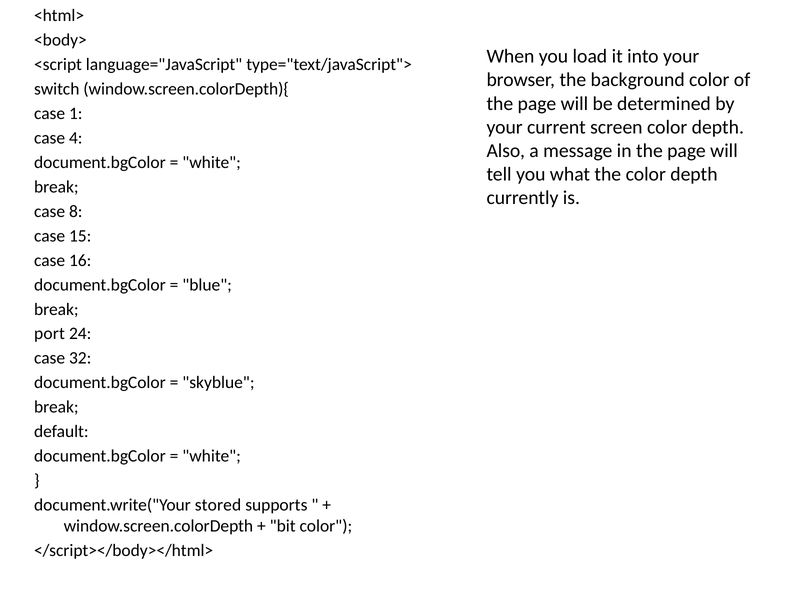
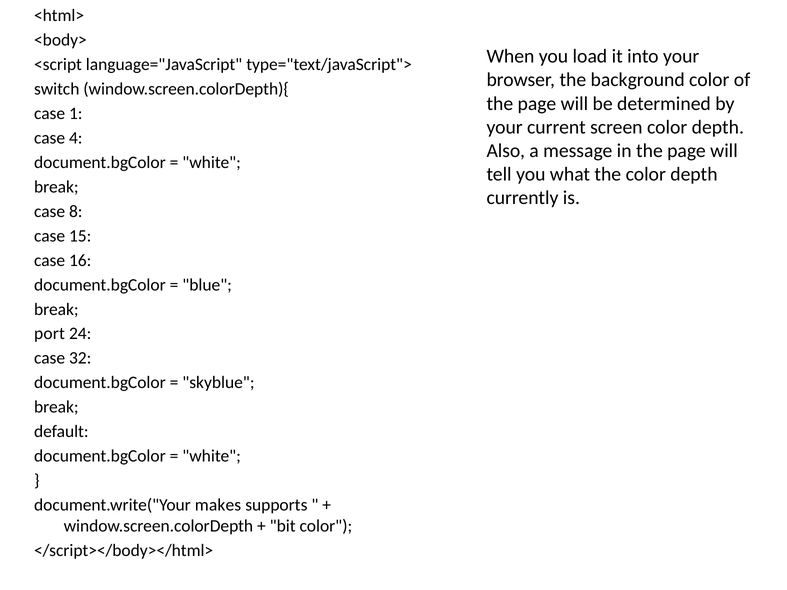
stored: stored -> makes (218, 505)
